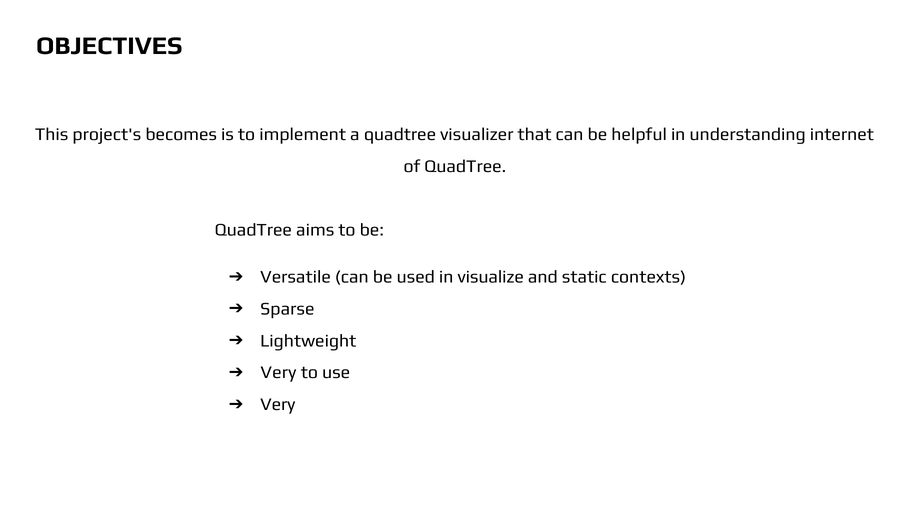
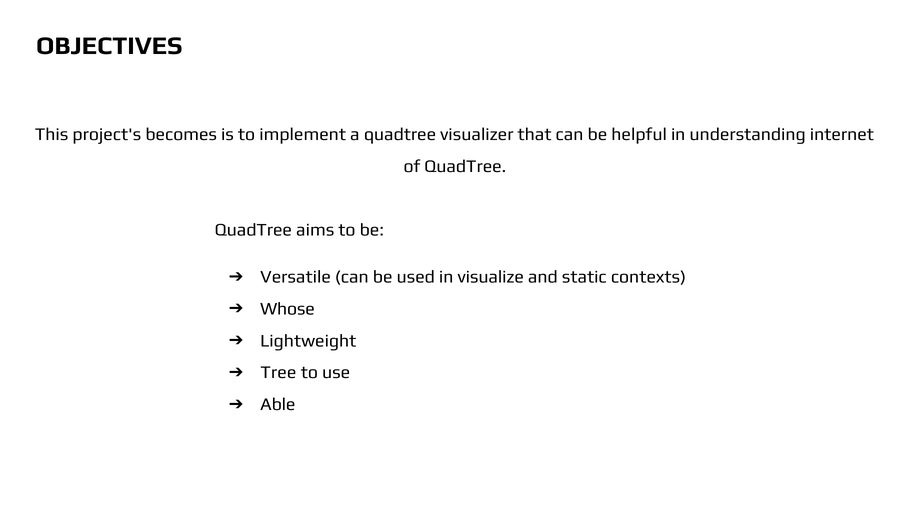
Sparse: Sparse -> Whose (287, 309)
Very: Very -> Tree (278, 372)
Very: Very -> Able (278, 404)
